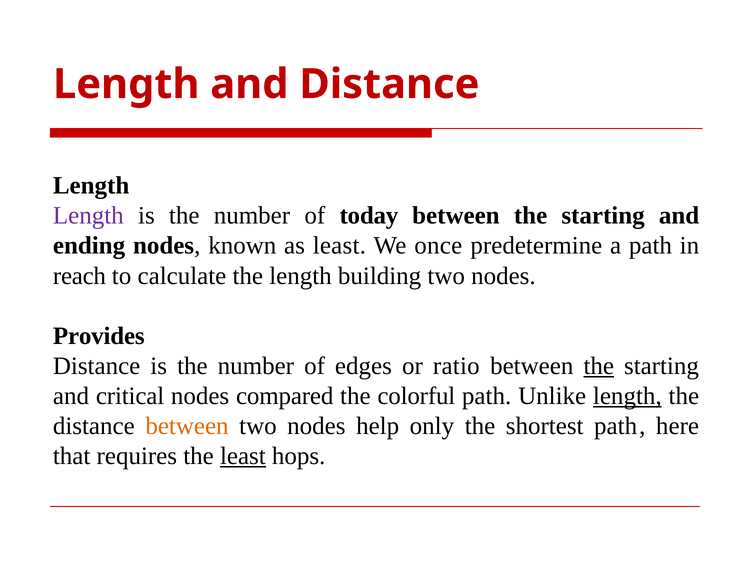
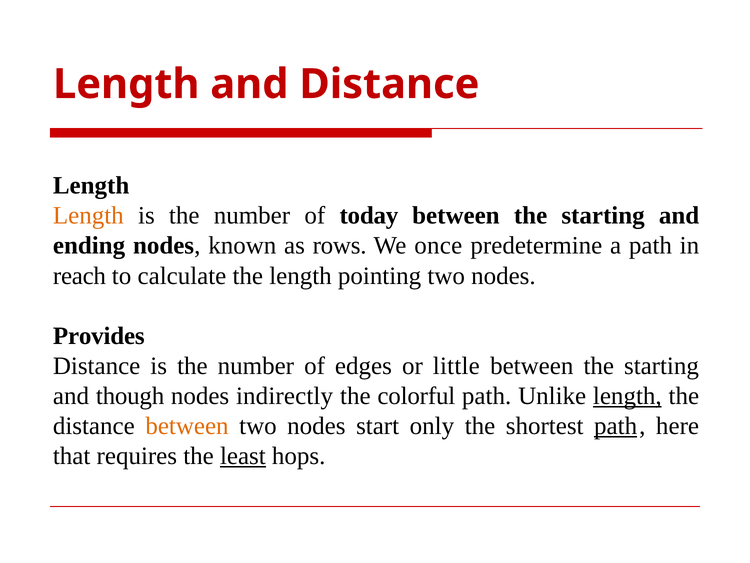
Length colour: purple -> orange (88, 216)
as least: least -> rows (340, 246)
building: building -> pointing (380, 276)
ratio: ratio -> little (456, 366)
the underline: present -> none (599, 366)
critical: critical -> though (130, 396)
compared: compared -> indirectly (285, 396)
help: help -> start (378, 426)
path underline: none -> present (616, 426)
